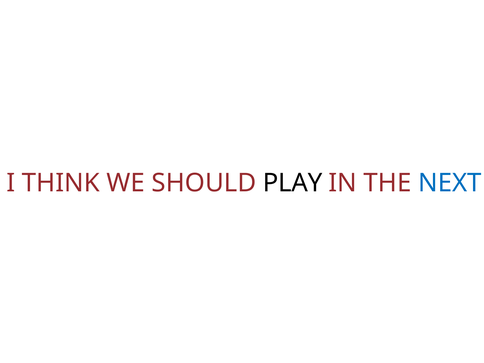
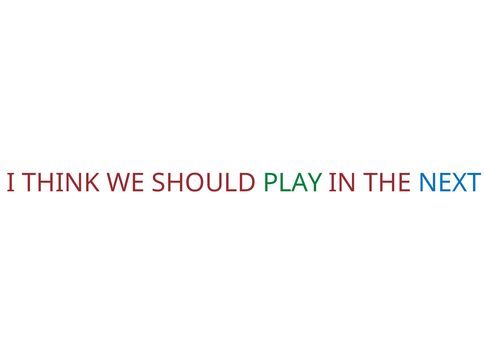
PLAY colour: black -> green (293, 183)
